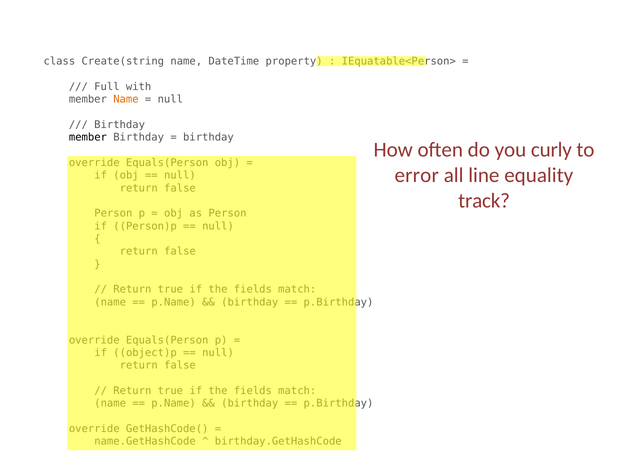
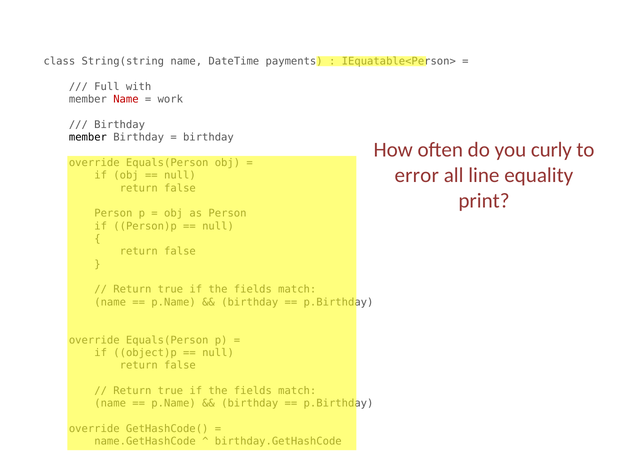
Create(string: Create(string -> String(string (123, 61)
property: property -> payments (294, 61)
Name colour: orange -> red (126, 99)
null: null -> work (170, 99)
track: track -> print (484, 201)
